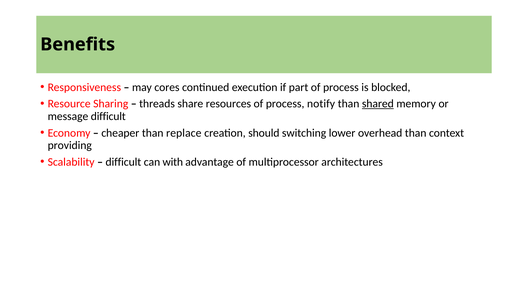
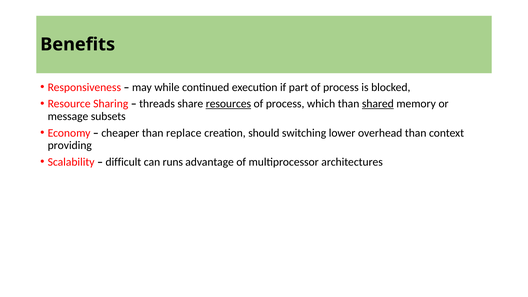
cores: cores -> while (167, 87)
resources underline: none -> present (228, 104)
notify: notify -> which (321, 104)
message difficult: difficult -> subsets (108, 116)
with: with -> runs (173, 162)
